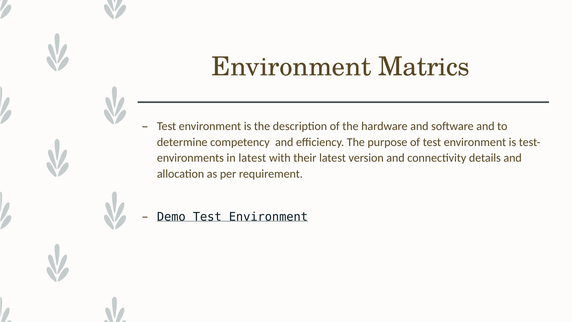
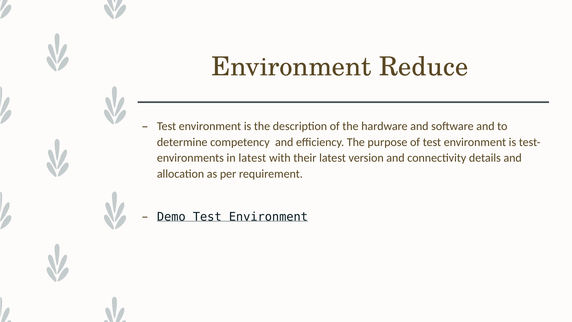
Matrics: Matrics -> Reduce (424, 67)
